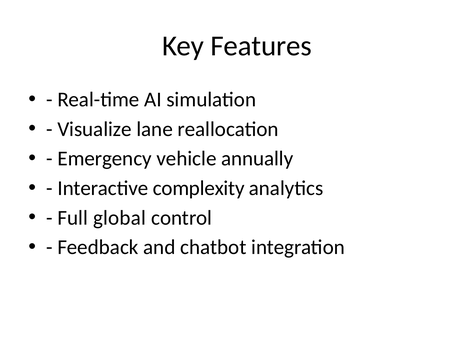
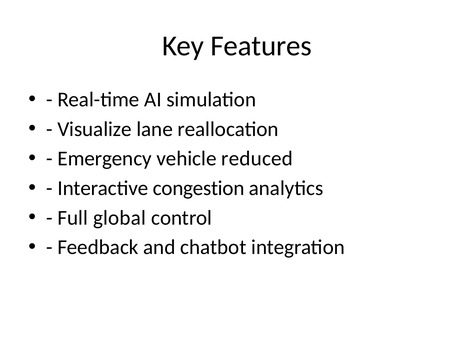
annually: annually -> reduced (257, 158)
complexity: complexity -> congestion (199, 188)
